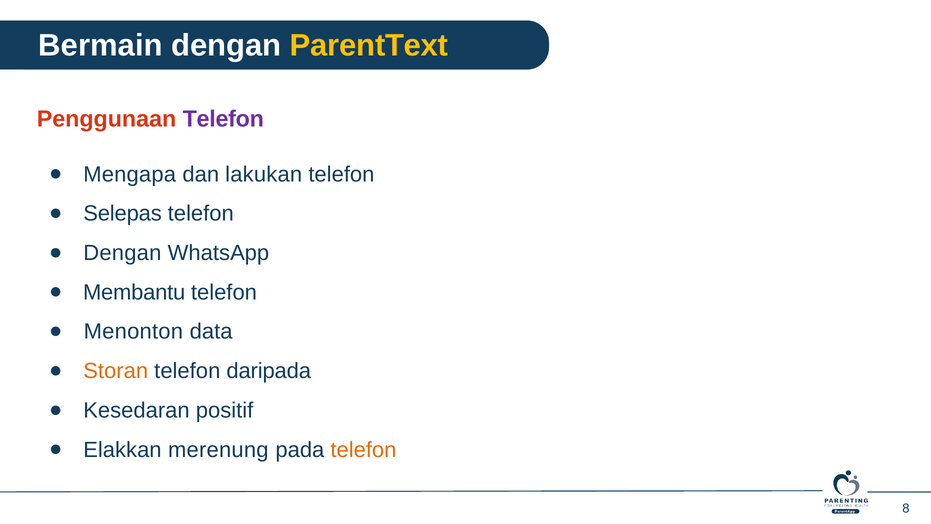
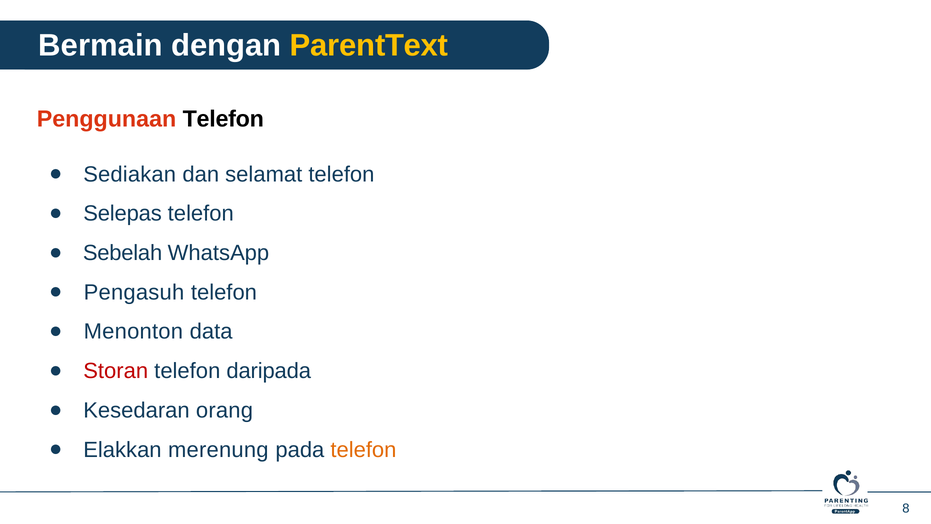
Telefon colour: purple -> black (223, 119)
Mengapa: Mengapa -> Sediakan (130, 174)
lakukan: lakukan -> selamat (264, 174)
Dengan: Dengan -> Sebelah (123, 253)
Membantu: Membantu -> Pengasuh (134, 292)
Storan colour: orange -> red (116, 371)
positif: positif -> orang (224, 410)
